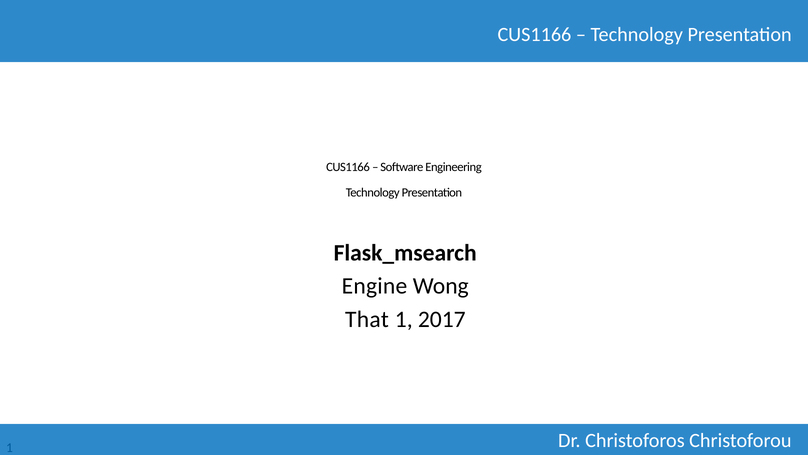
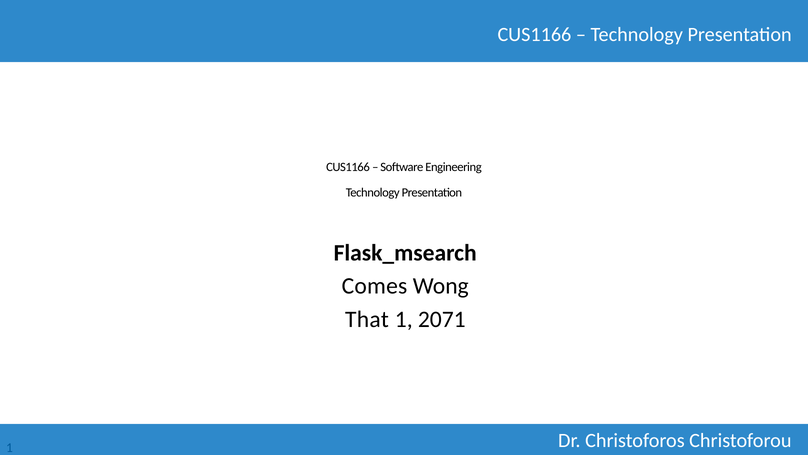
Engine: Engine -> Comes (374, 286)
2017: 2017 -> 2071 (442, 319)
